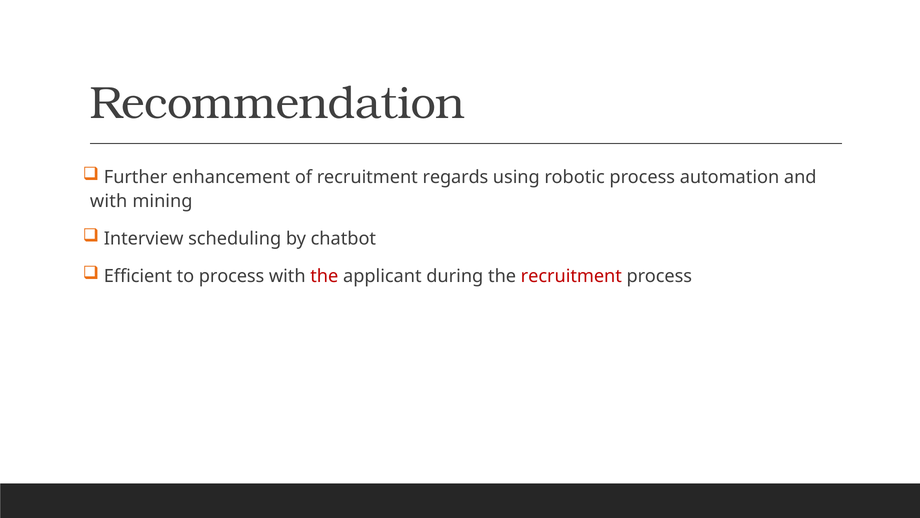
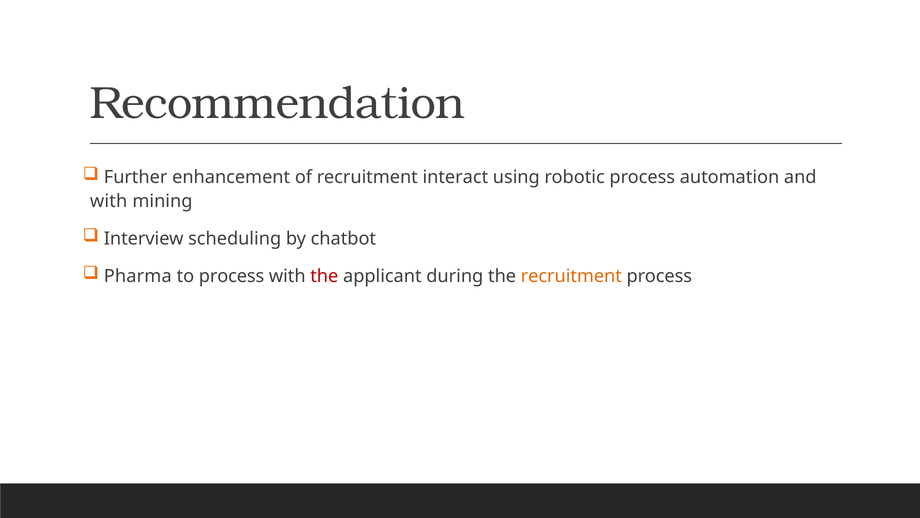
regards: regards -> interact (455, 177)
Efficient: Efficient -> Pharma (138, 276)
recruitment colour: red -> orange (571, 276)
